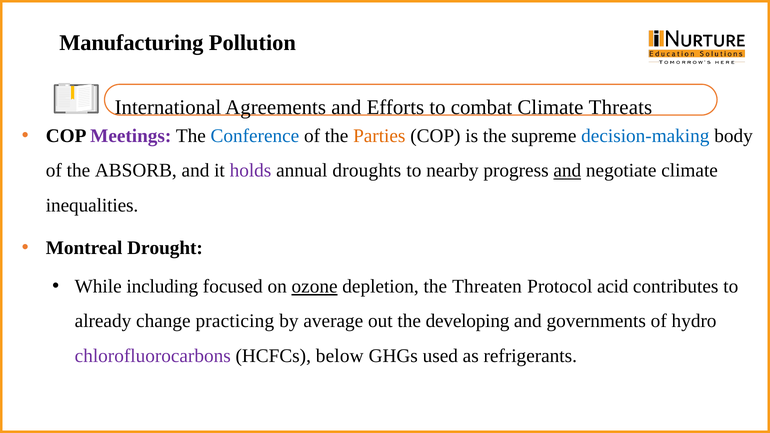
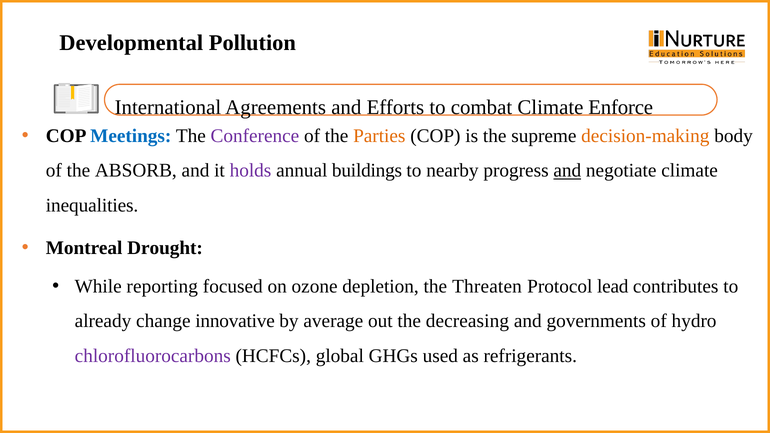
Manufacturing: Manufacturing -> Developmental (131, 43)
Threats: Threats -> Enforce (621, 107)
Meetings colour: purple -> blue (131, 136)
Conference colour: blue -> purple (255, 136)
decision-making colour: blue -> orange (645, 136)
droughts: droughts -> buildings (367, 171)
including: including -> reporting (162, 287)
ozone underline: present -> none (315, 287)
acid: acid -> lead (613, 287)
practicing: practicing -> innovative (235, 321)
developing: developing -> decreasing (467, 321)
below: below -> global (340, 356)
